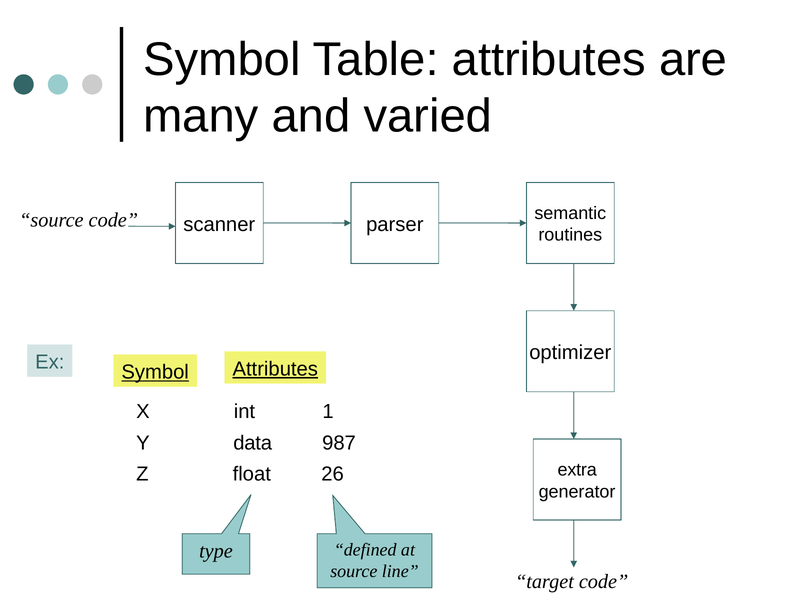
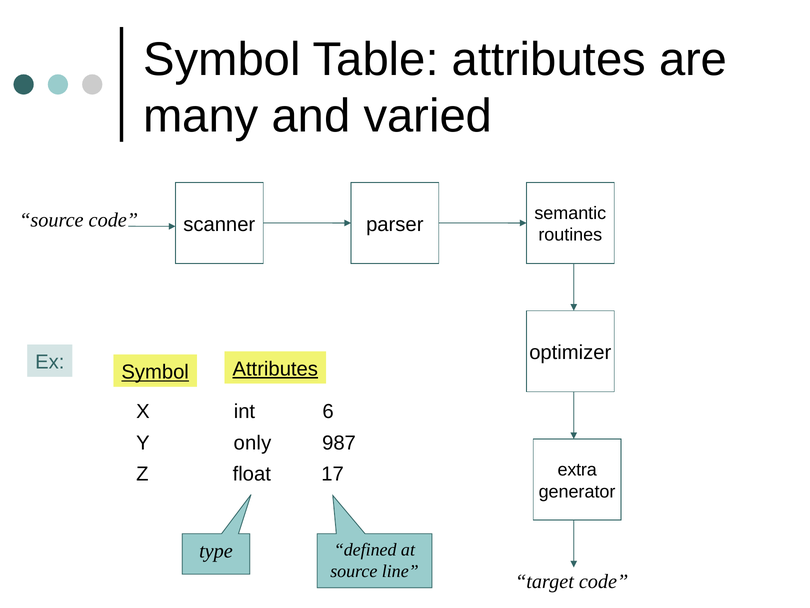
1: 1 -> 6 (328, 411)
data: data -> only (252, 442)
26: 26 -> 17 (333, 474)
